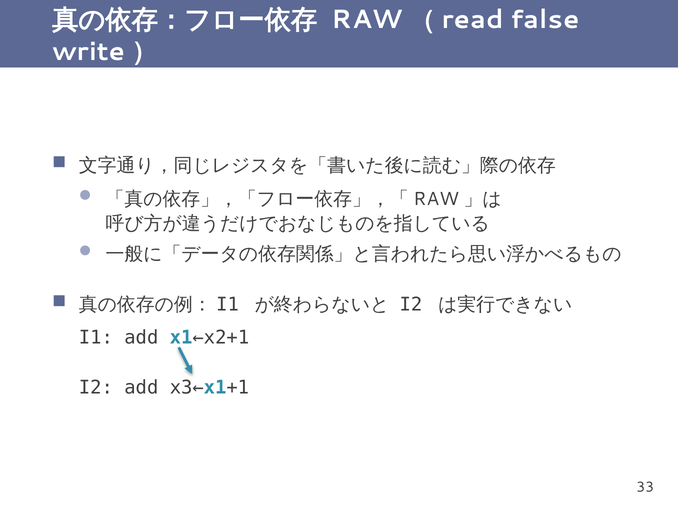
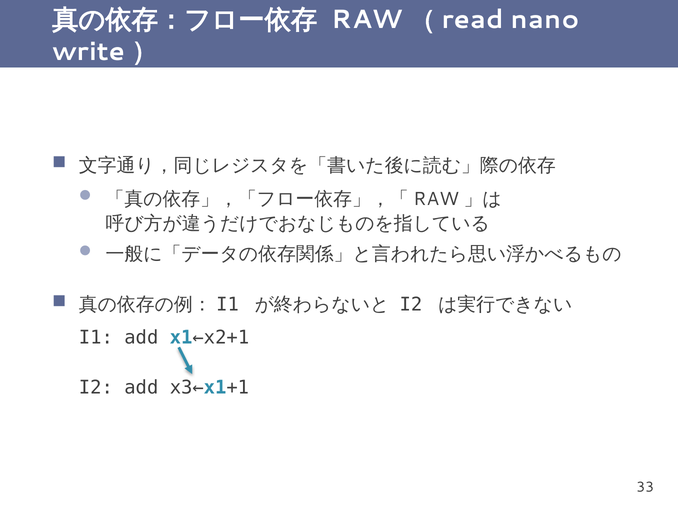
false: false -> nano (545, 20)
